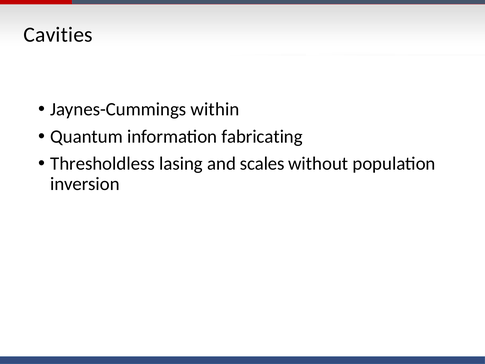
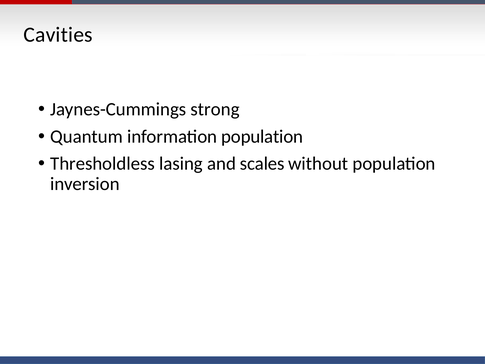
within: within -> strong (215, 109)
information fabricating: fabricating -> population (262, 136)
